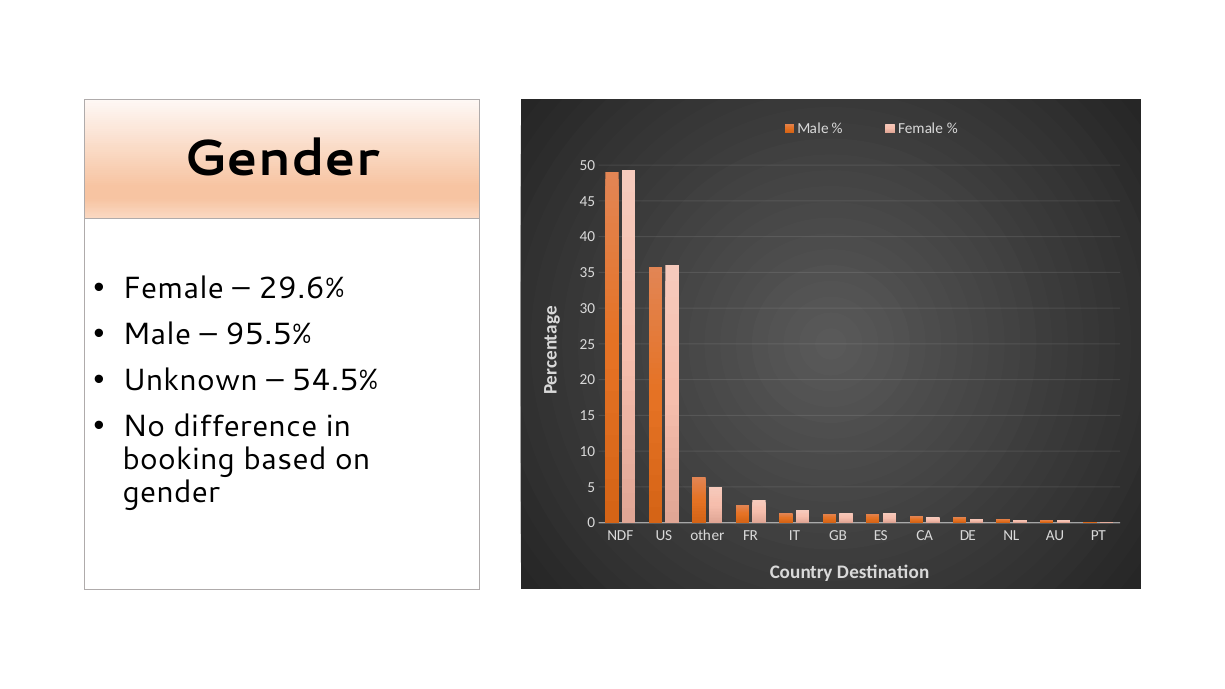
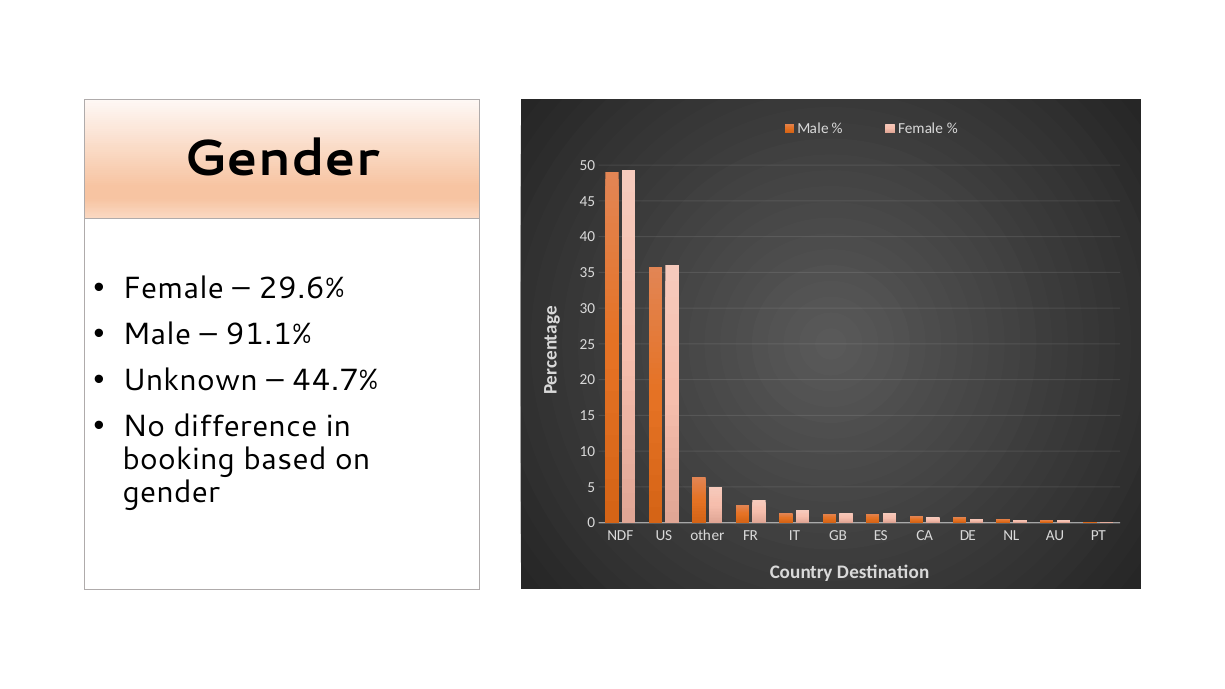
95.5%: 95.5% -> 91.1% (269, 335)
54.5%: 54.5% -> 44.7% (335, 380)
